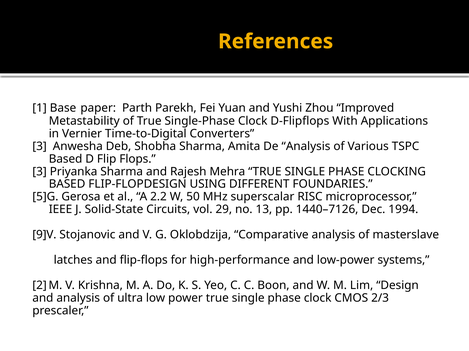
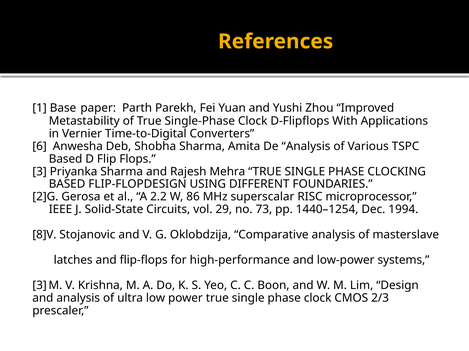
3: 3 -> 6 (40, 147)
5]G: 5]G -> 2]G (45, 197)
50: 50 -> 86 (193, 197)
13: 13 -> 73 (264, 210)
1440–7126: 1440–7126 -> 1440–1254 (327, 210)
9]V: 9]V -> 8]V (44, 235)
2: 2 -> 3 (40, 286)
